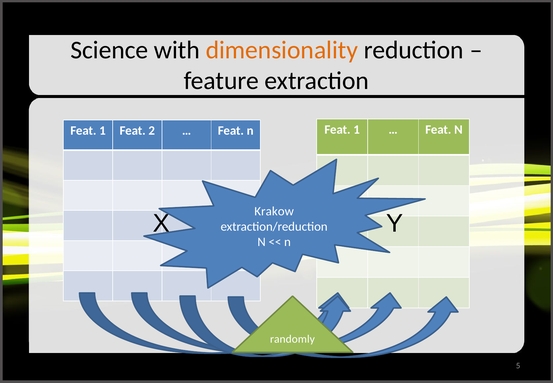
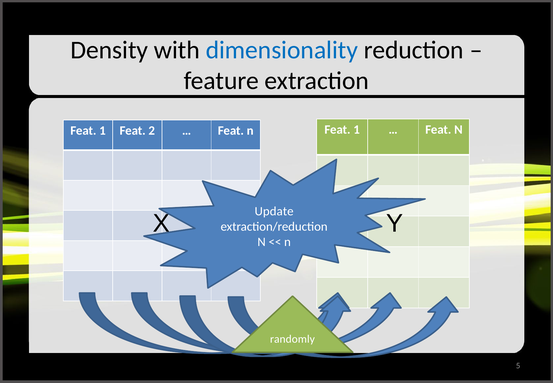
Science: Science -> Density (109, 50)
dimensionality colour: orange -> blue (282, 50)
Krakow: Krakow -> Update (274, 211)
